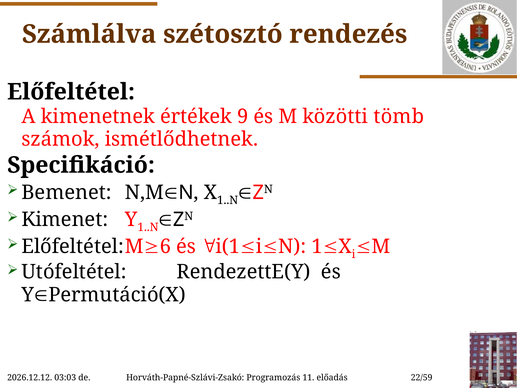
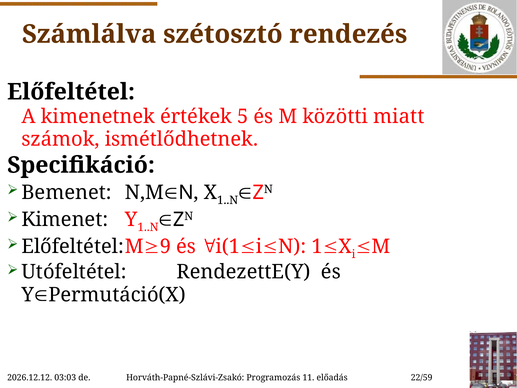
9: 9 -> 5 (243, 116)
tömb: tömb -> miatt (399, 116)
6: 6 -> 9 (165, 246)
